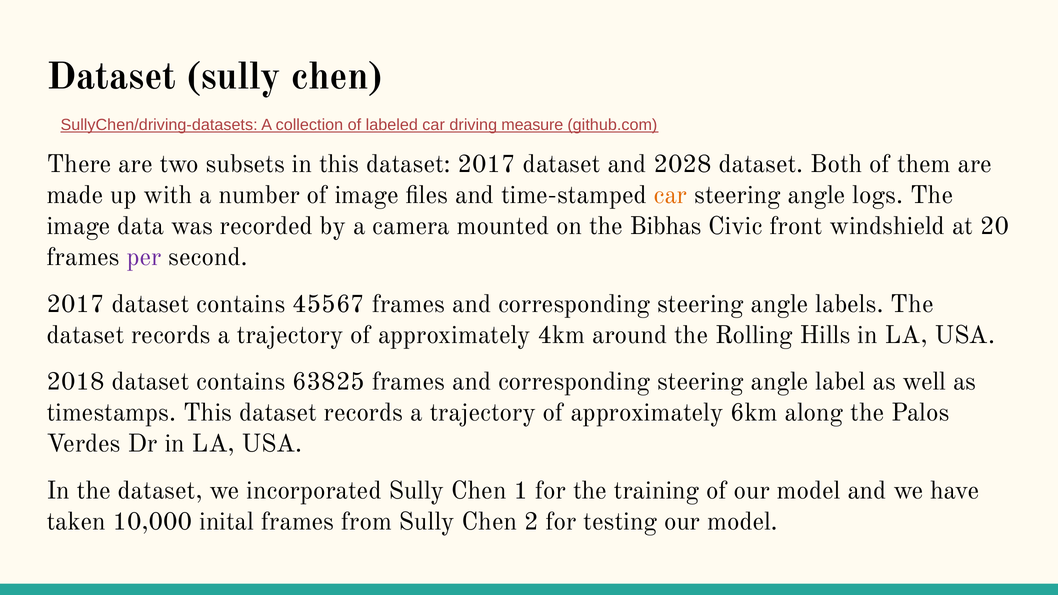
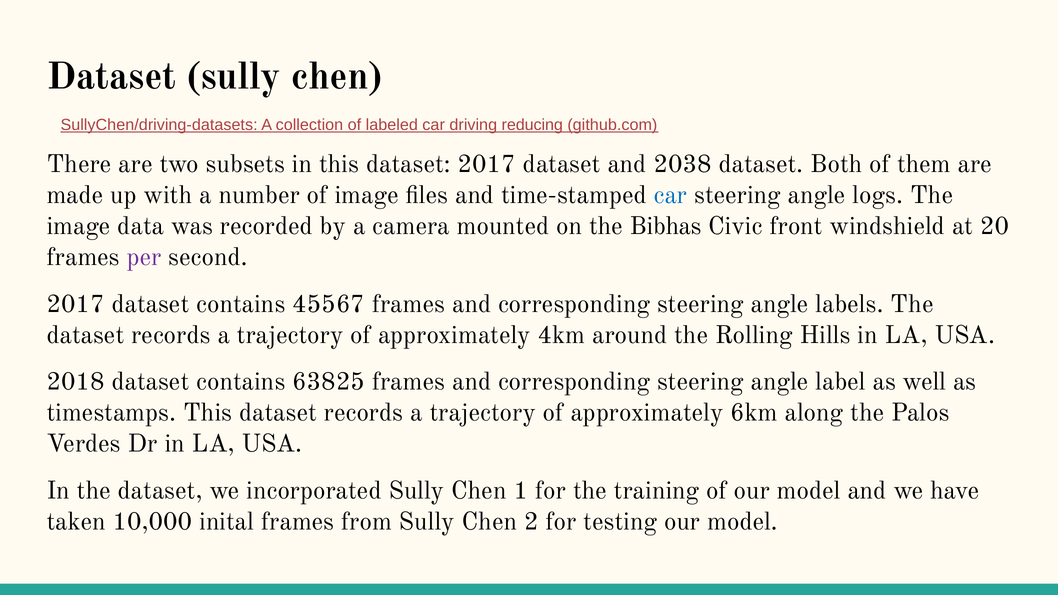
measure: measure -> reducing (532, 125)
2028: 2028 -> 2038 (683, 164)
car colour: orange -> blue (670, 195)
